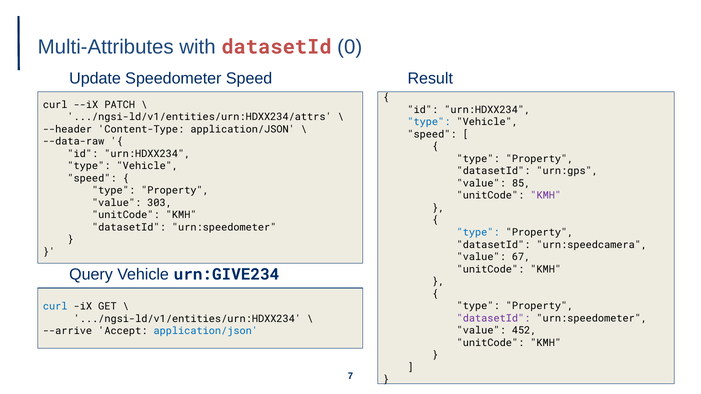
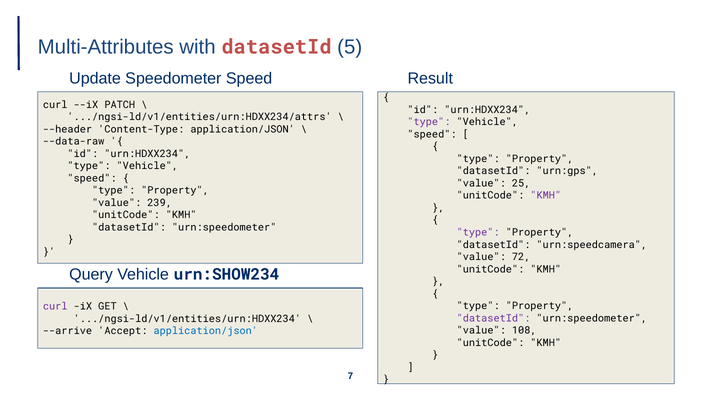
0: 0 -> 5 (350, 47)
type colour: blue -> purple (429, 122)
85: 85 -> 25 (521, 183)
303: 303 -> 239 (160, 203)
type colour: blue -> purple (478, 233)
67: 67 -> 72 (521, 257)
urn:GIVE234: urn:GIVE234 -> urn:SHOW234 (226, 275)
curl colour: blue -> purple (55, 307)
452: 452 -> 108 (524, 331)
